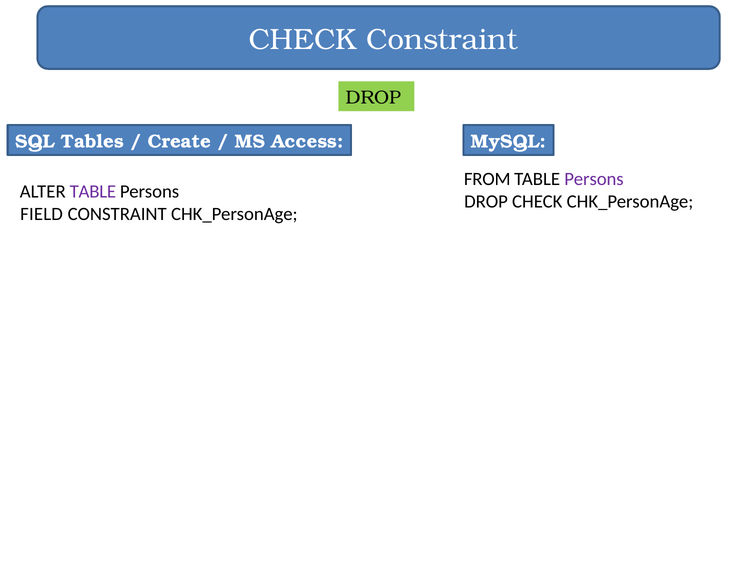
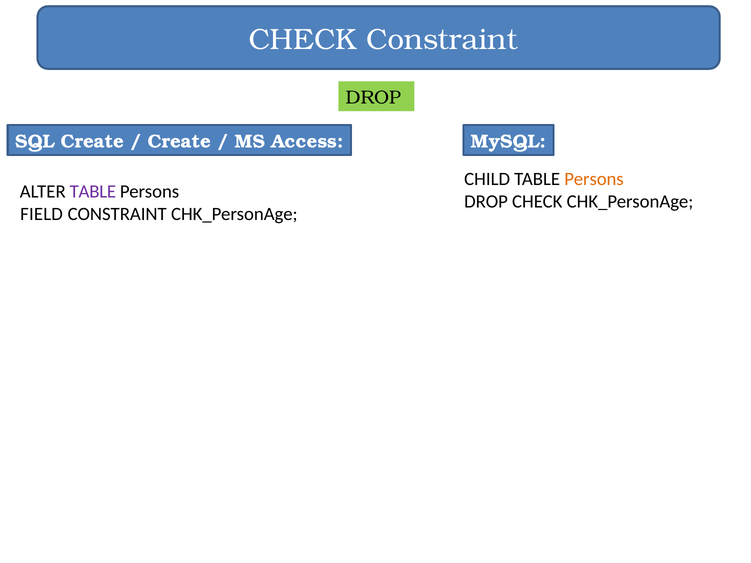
SQL Tables: Tables -> Create (92, 141)
FROM: FROM -> CHILD (487, 179)
Persons colour: purple -> orange (594, 179)
